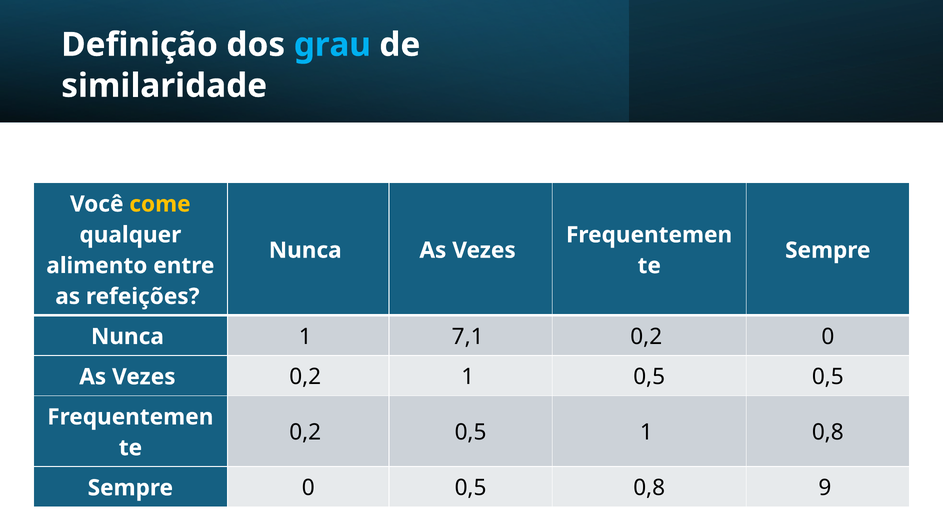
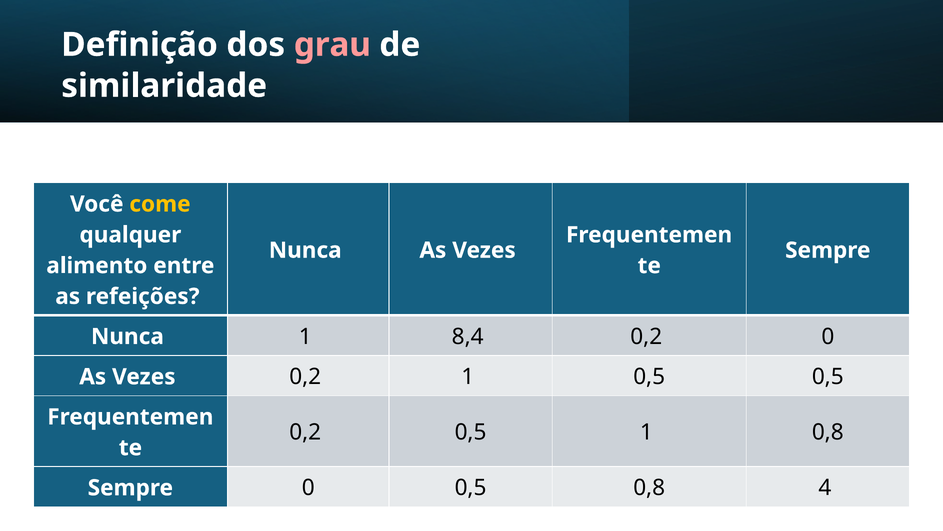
grau colour: light blue -> pink (332, 45)
7,1: 7,1 -> 8,4 (468, 336)
9: 9 -> 4 (825, 487)
